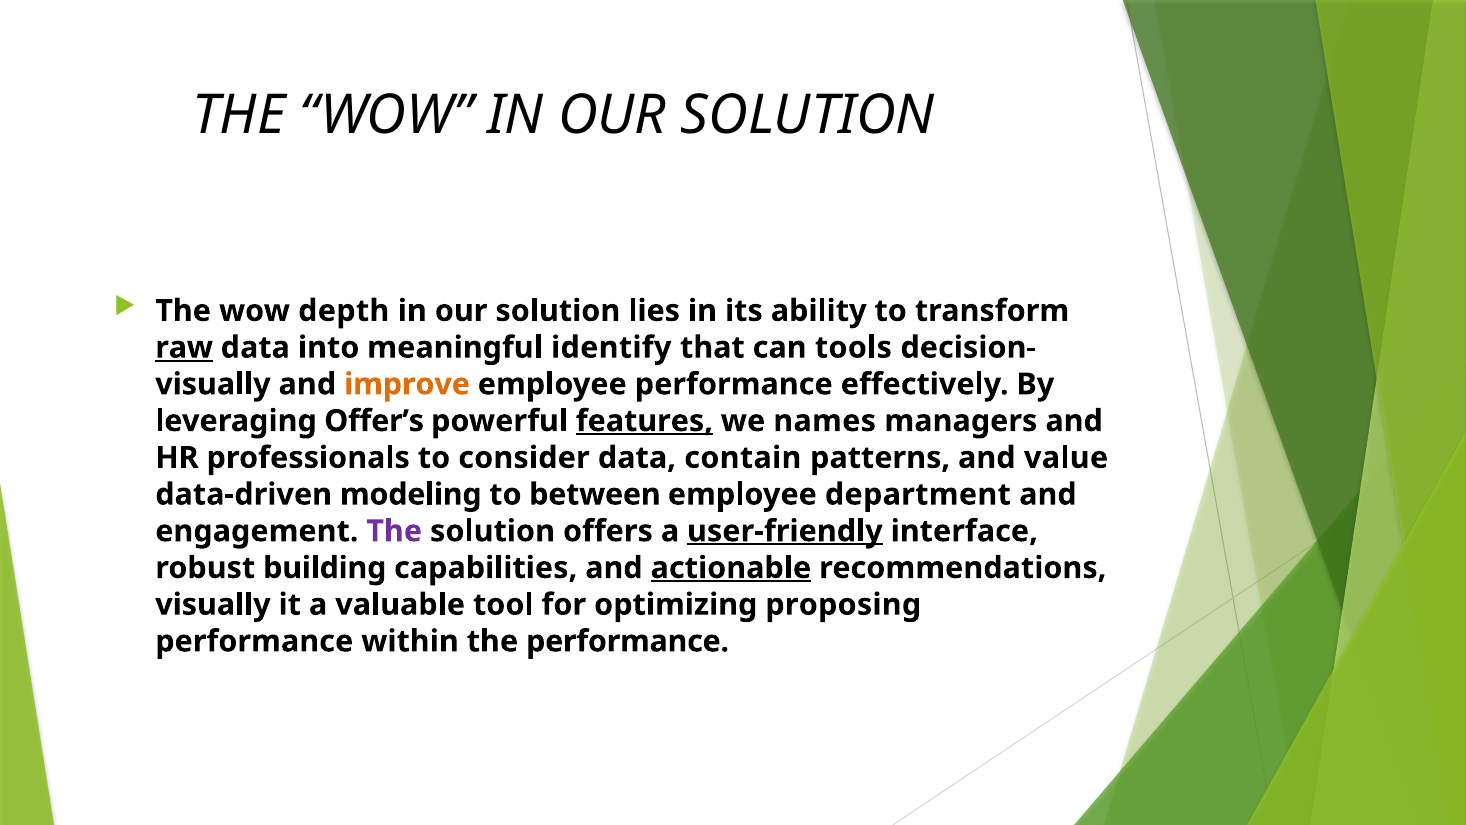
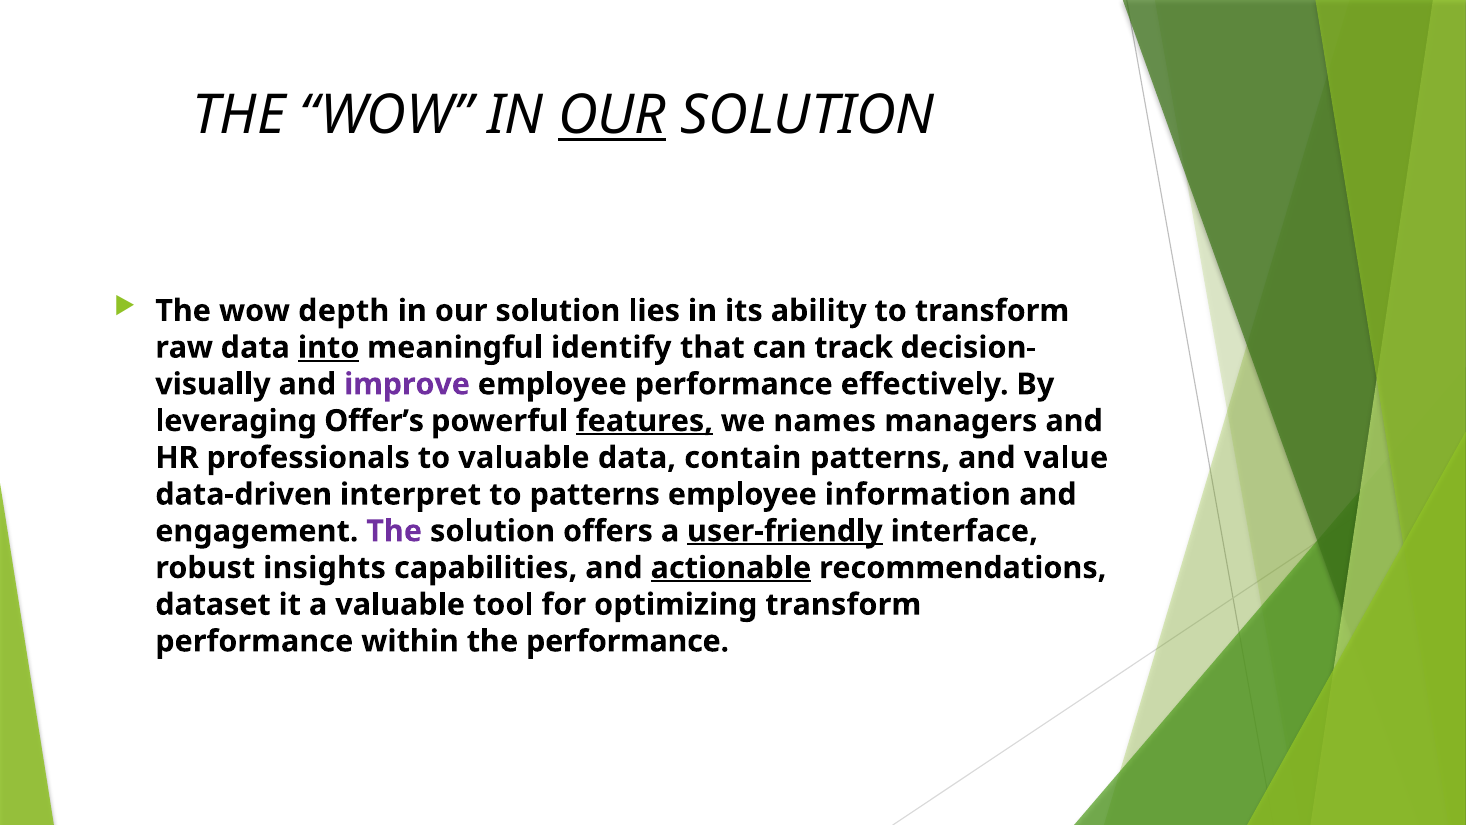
OUR underline: none -> present (612, 116)
raw underline: present -> none (184, 347)
into underline: none -> present (329, 347)
tools: tools -> track (854, 347)
improve colour: orange -> purple (407, 384)
to consider: consider -> valuable (524, 458)
modeling: modeling -> interpret (410, 494)
to between: between -> patterns (595, 494)
department: department -> information (918, 494)
building: building -> insights (325, 568)
visually: visually -> dataset (213, 604)
optimizing proposing: proposing -> transform (843, 604)
